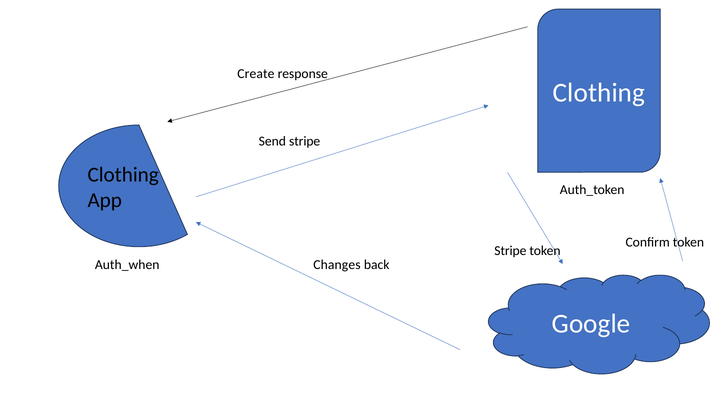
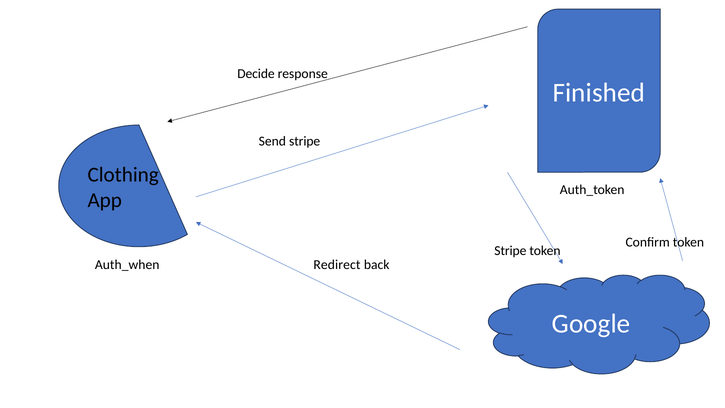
Create: Create -> Decide (256, 74)
Clothing: Clothing -> Finished (599, 92)
Changes: Changes -> Redirect (337, 265)
